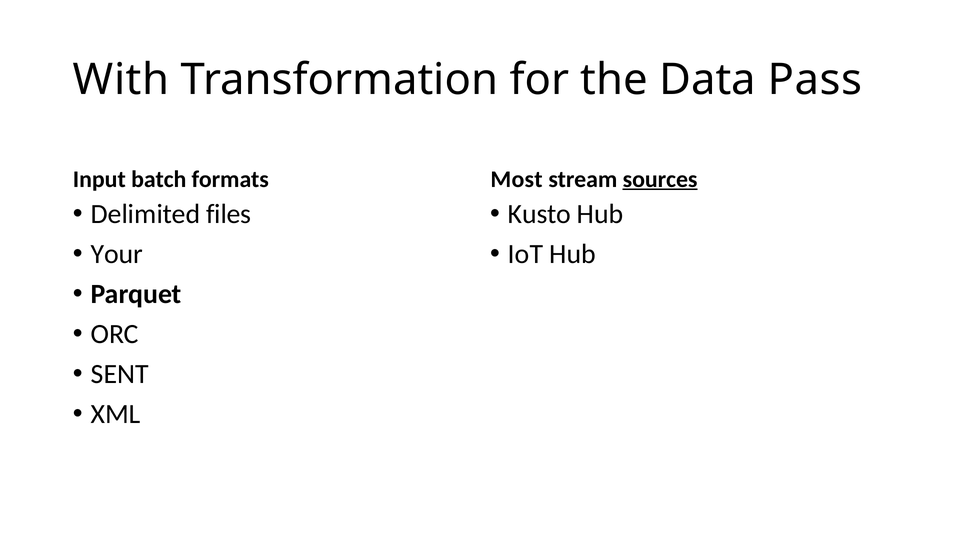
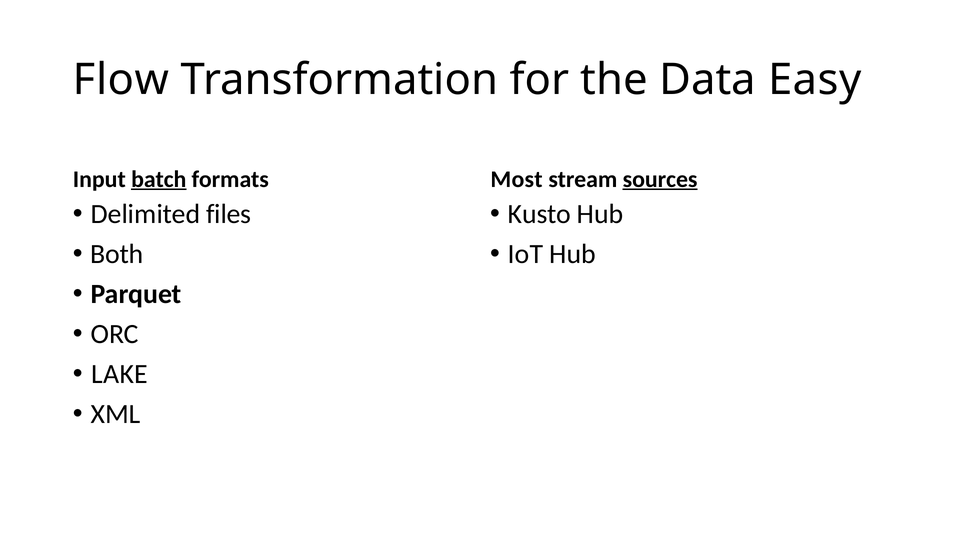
With: With -> Flow (121, 80)
Pass: Pass -> Easy (815, 80)
batch underline: none -> present (159, 179)
Your: Your -> Both (117, 254)
SENT: SENT -> LAKE (120, 374)
